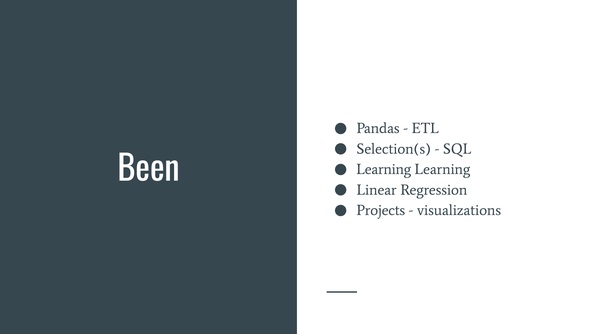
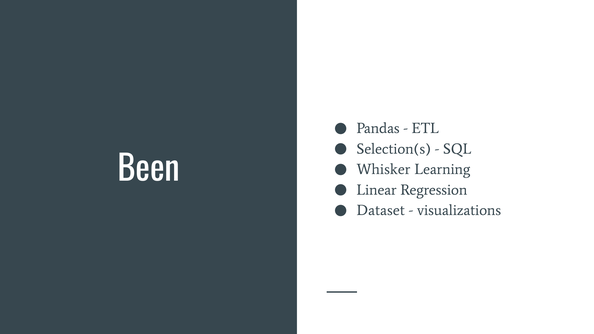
Learning: Learning -> Whisker (384, 169)
Projects: Projects -> Dataset (381, 210)
